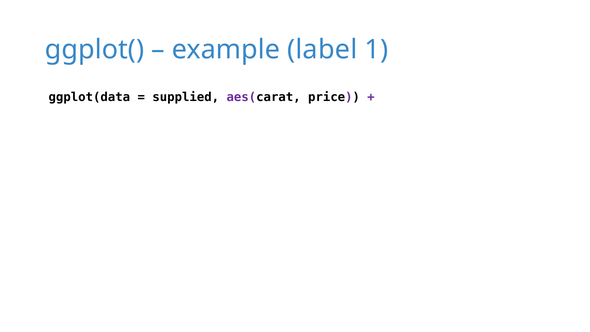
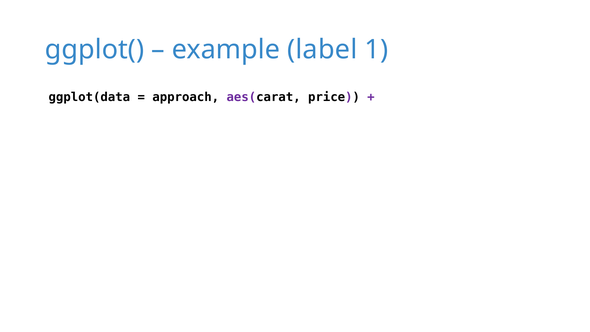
supplied: supplied -> approach (186, 97)
